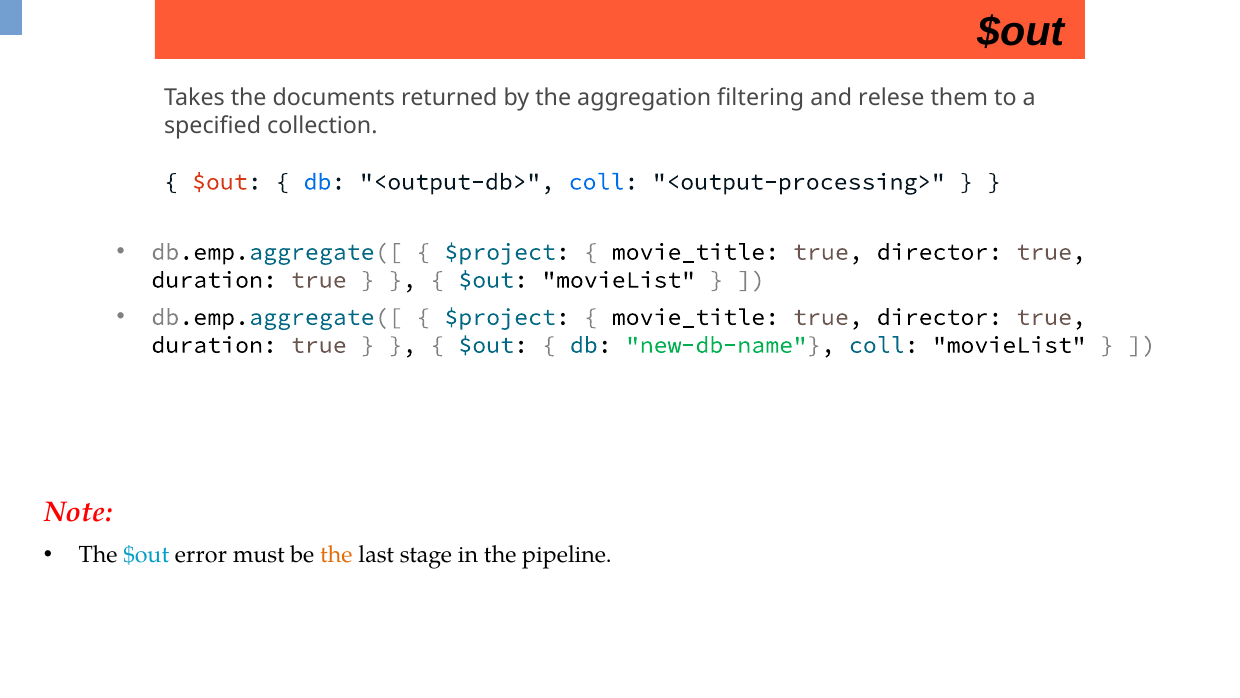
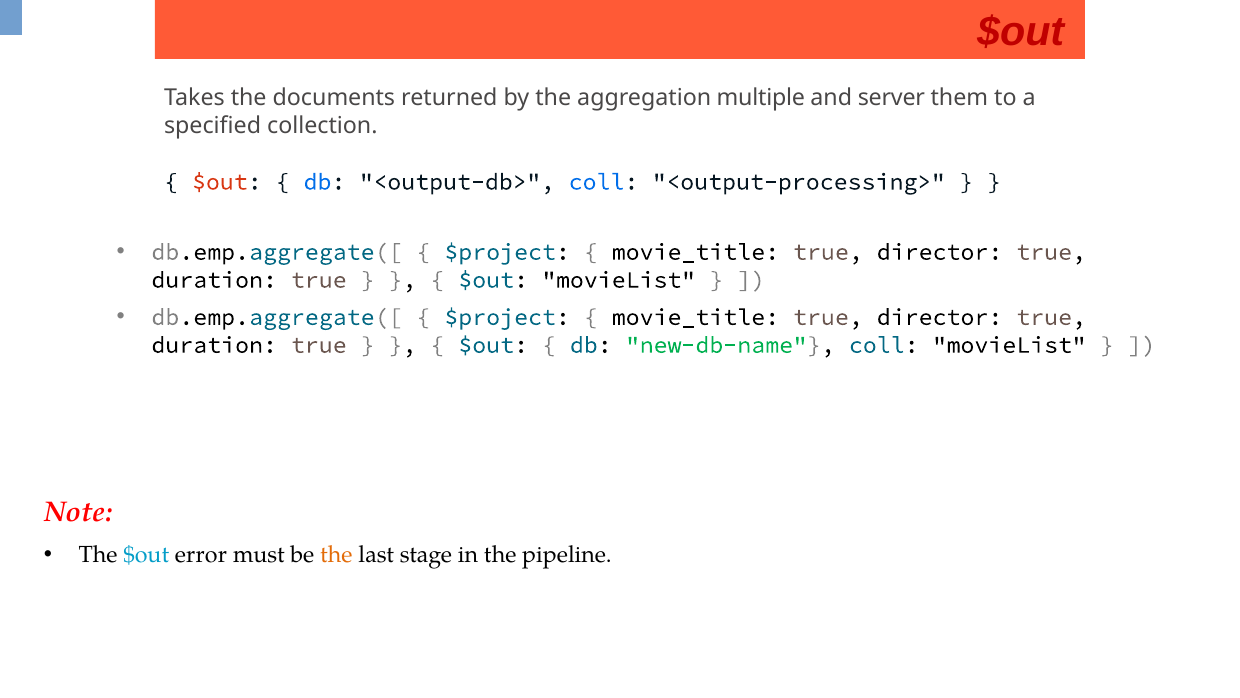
$out colour: black -> red (1021, 32)
filtering: filtering -> multiple (761, 98)
relese: relese -> server (891, 98)
